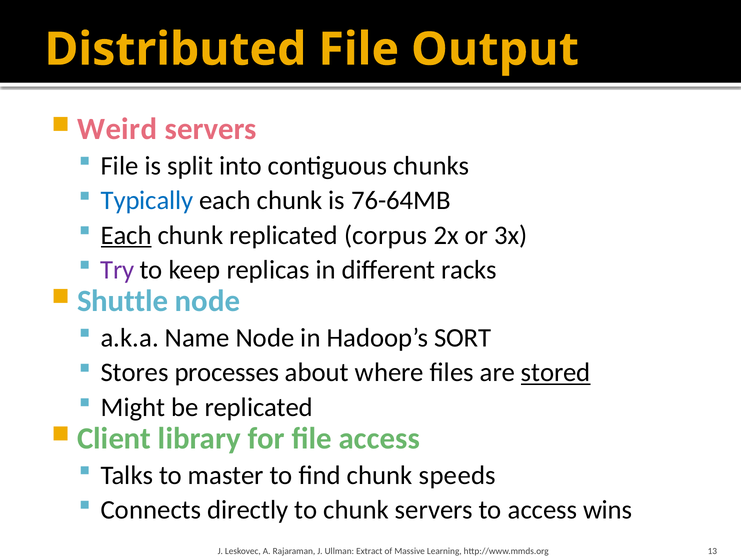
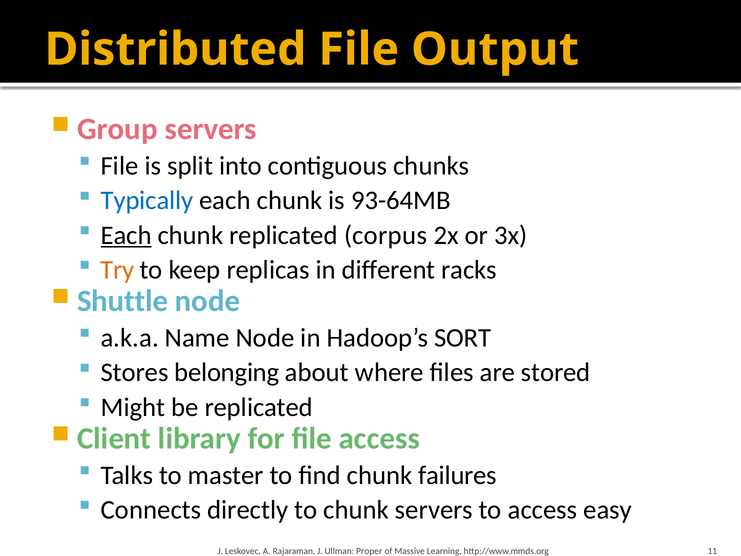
Weird: Weird -> Group (117, 129)
76-64MB: 76-64MB -> 93-64MB (401, 200)
Try colour: purple -> orange (117, 270)
processes: processes -> belonging (227, 372)
stored underline: present -> none (556, 372)
speeds: speeds -> failures (458, 475)
wins: wins -> easy (608, 510)
Extract: Extract -> Proper (369, 551)
13: 13 -> 11 (712, 551)
